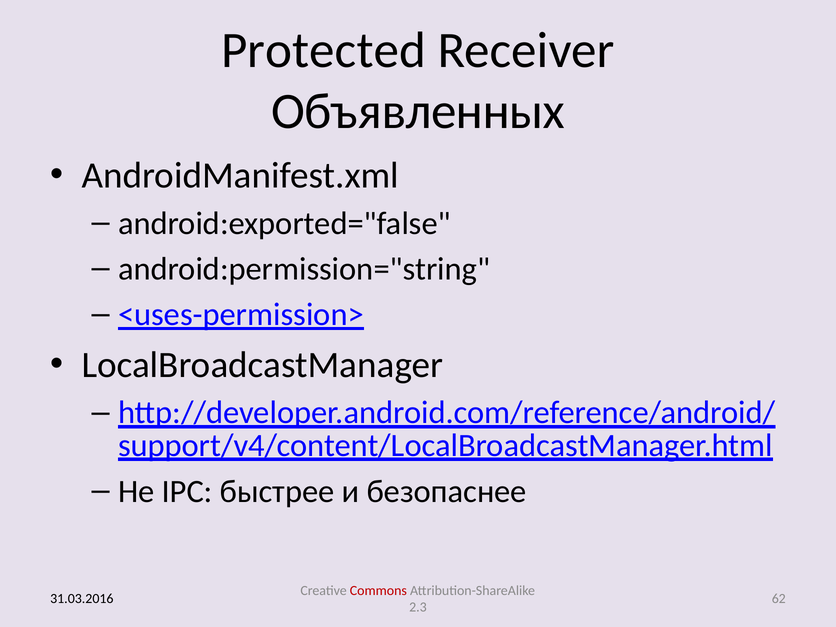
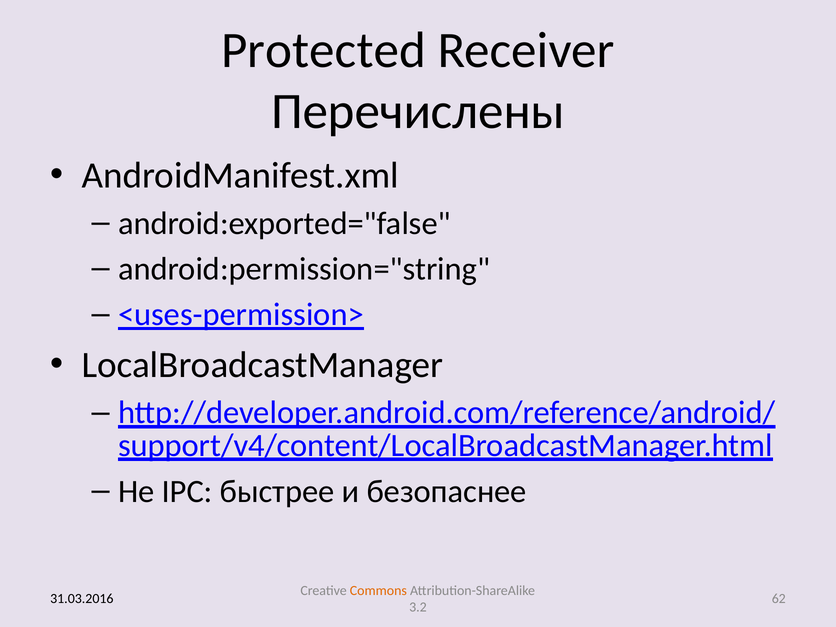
Объявленных: Объявленных -> Перечислены (418, 112)
Commons colour: red -> orange (378, 590)
2.3: 2.3 -> 3.2 (418, 607)
